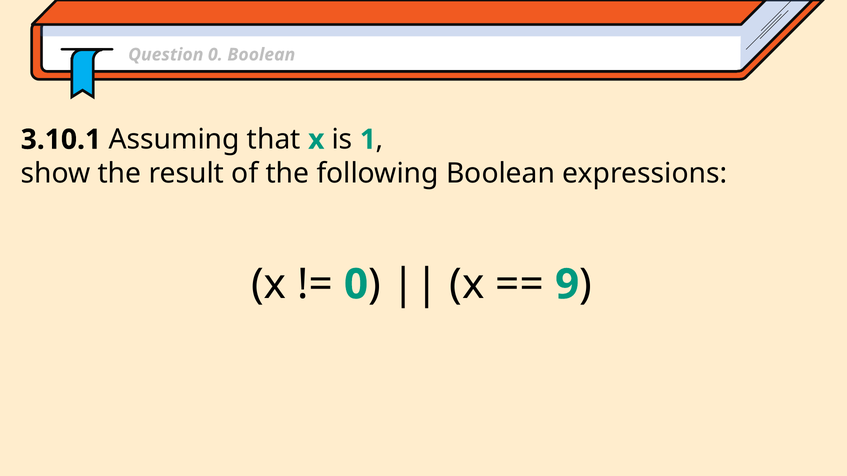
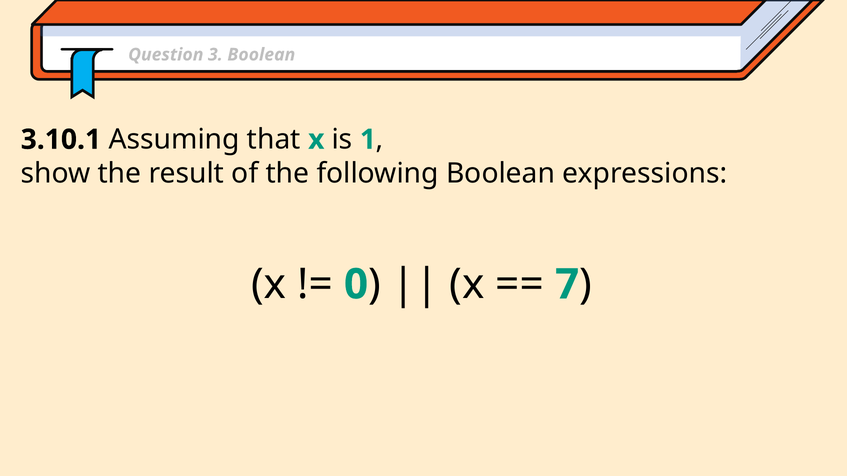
Question 0: 0 -> 3 (215, 55)
9: 9 -> 7 (567, 285)
